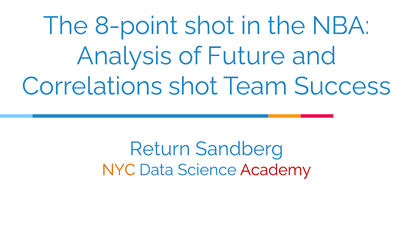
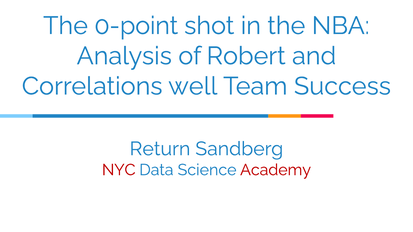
8-point: 8-point -> 0-point (136, 26)
Future: Future -> Robert (246, 56)
Correlations shot: shot -> well (193, 86)
NYC colour: orange -> red (119, 170)
